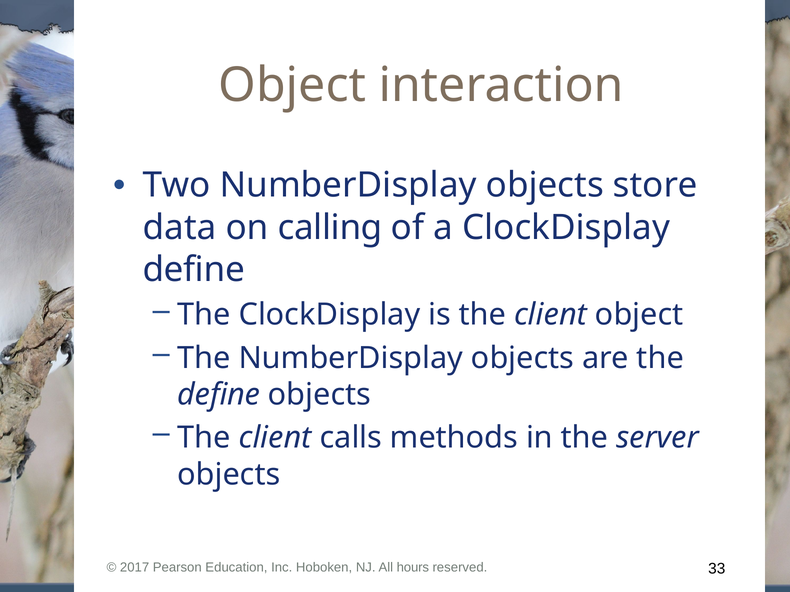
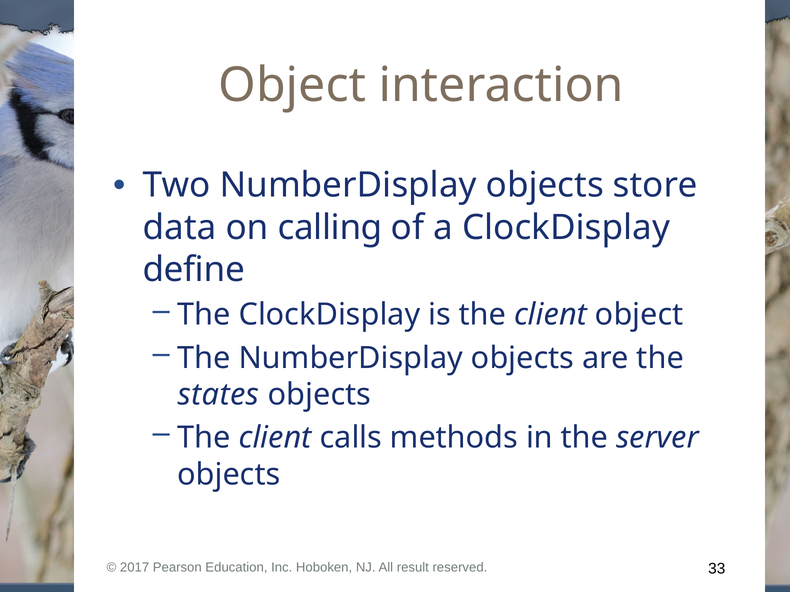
define: define -> states (219, 395)
hours: hours -> result (413, 568)
